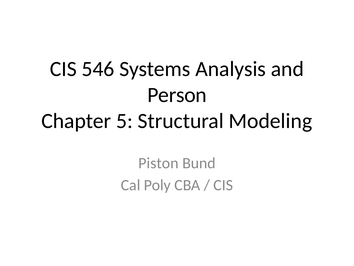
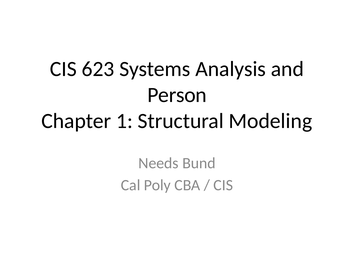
546: 546 -> 623 (98, 69)
5: 5 -> 1 (124, 121)
Piston: Piston -> Needs (158, 163)
